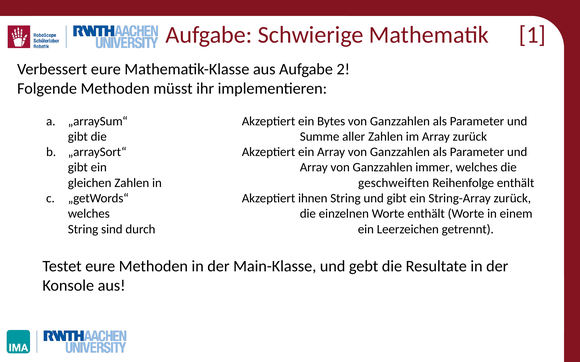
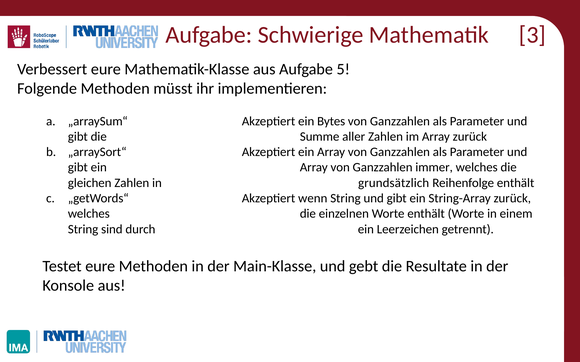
1: 1 -> 3 (532, 35)
2: 2 -> 5 (343, 69)
geschweiften: geschweiften -> grundsätzlich (394, 183)
ihnen: ihnen -> wenn (313, 199)
